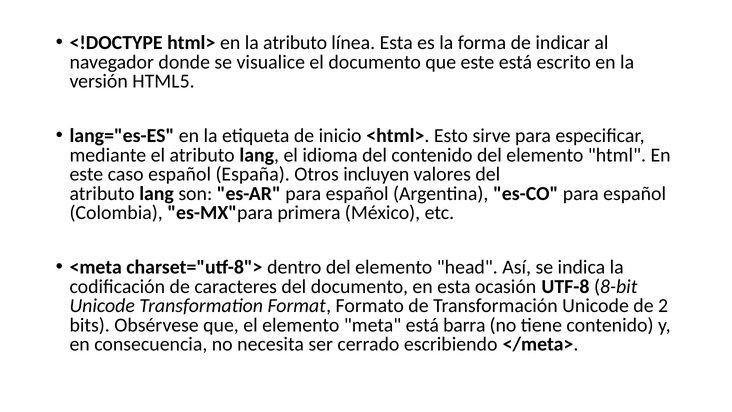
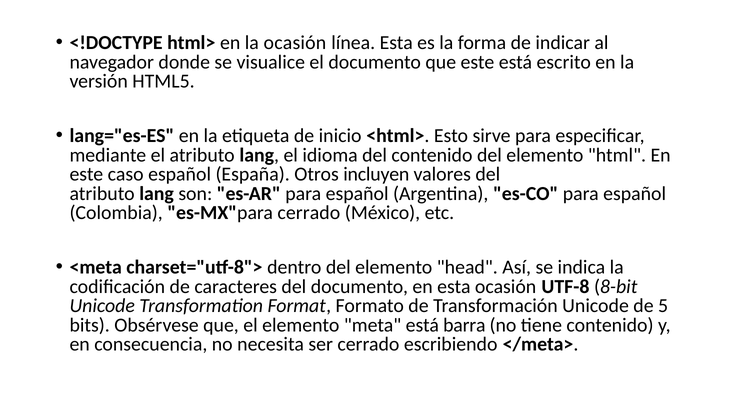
la atributo: atributo -> ocasión (295, 43)
es-MX"para primera: primera -> cerrado (309, 213)
2: 2 -> 5 (663, 306)
